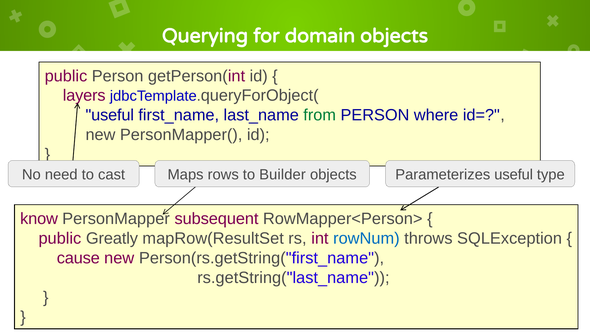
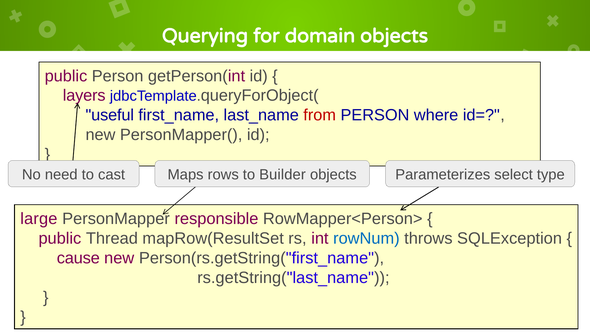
from colour: green -> red (320, 115)
Parameterizes useful: useful -> select (514, 175)
know: know -> large (39, 219)
subsequent: subsequent -> responsible (216, 219)
Greatly: Greatly -> Thread (112, 238)
